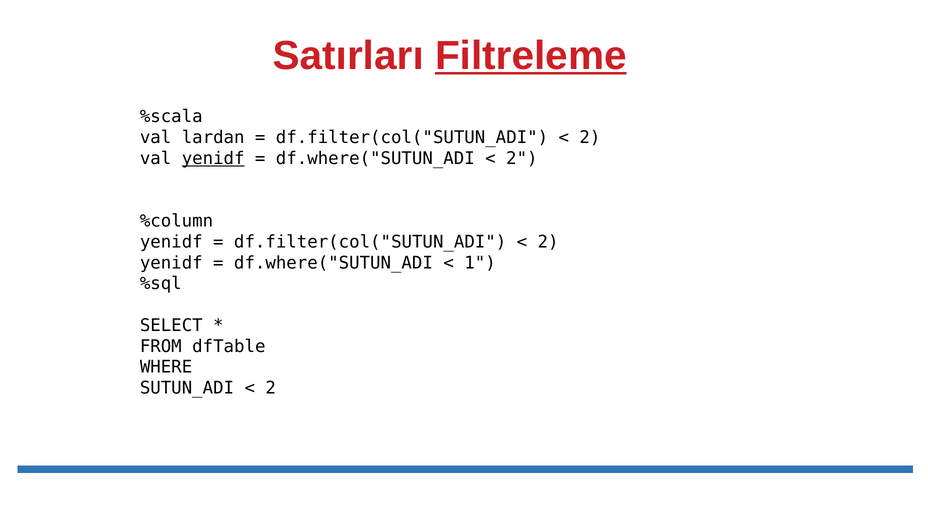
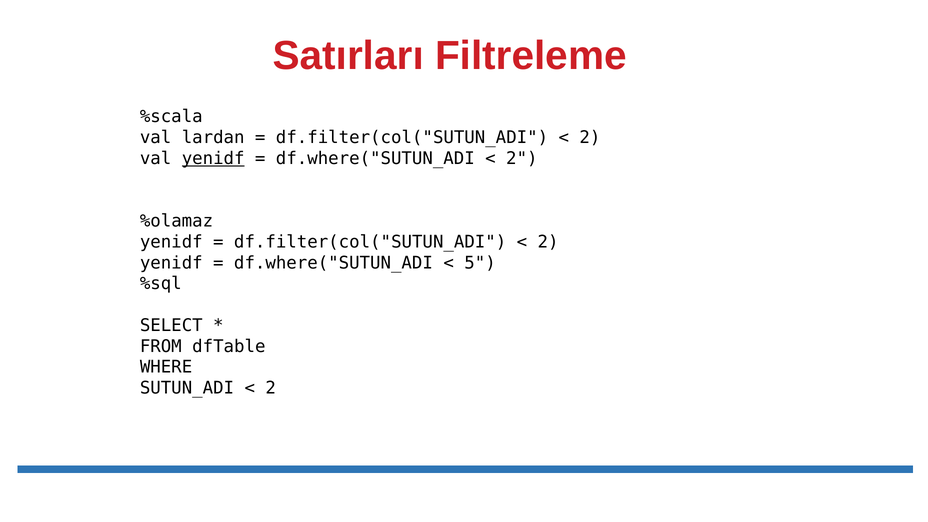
Filtreleme underline: present -> none (531, 56)
%column: %column -> %olamaz (177, 221)
1: 1 -> 5 (480, 263)
